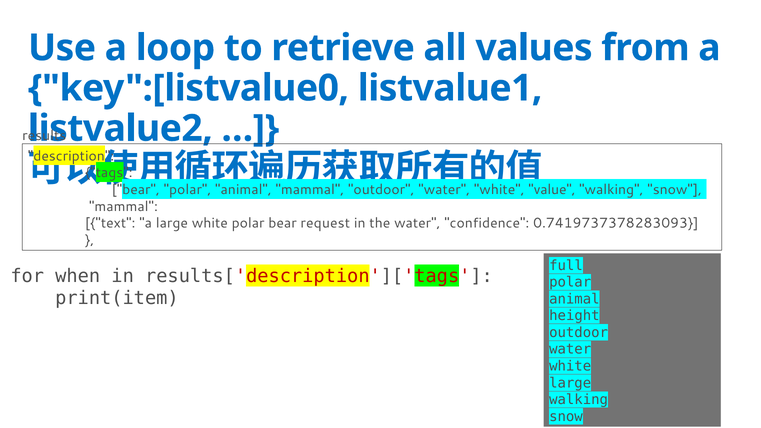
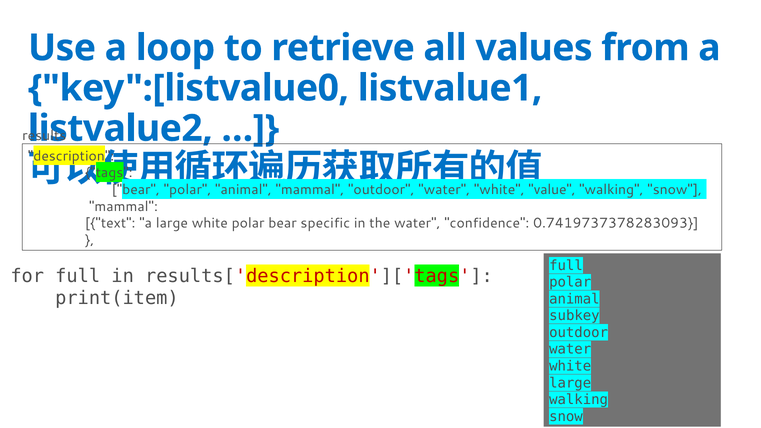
request: request -> specific (325, 223)
for when: when -> full (78, 276)
height: height -> subkey (574, 316)
